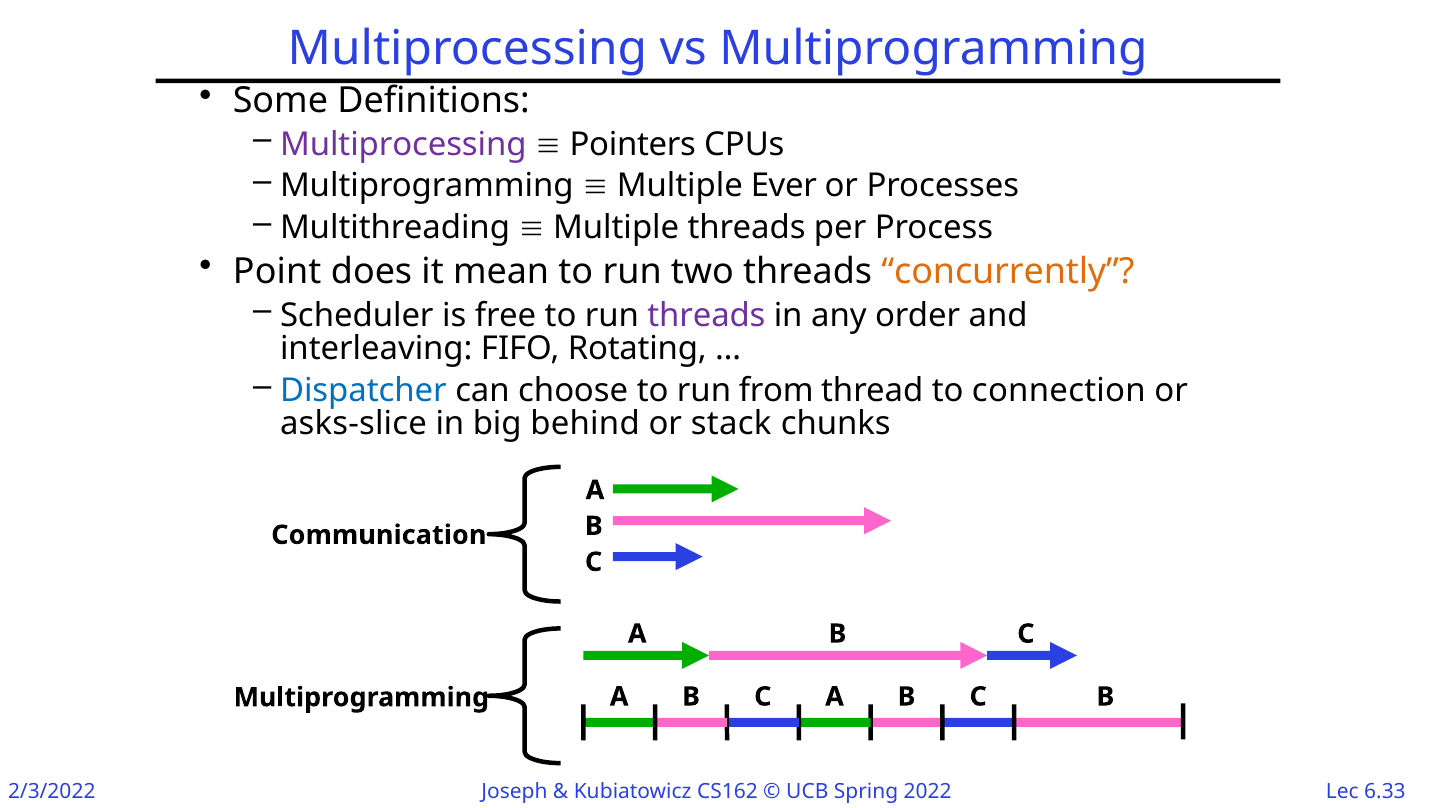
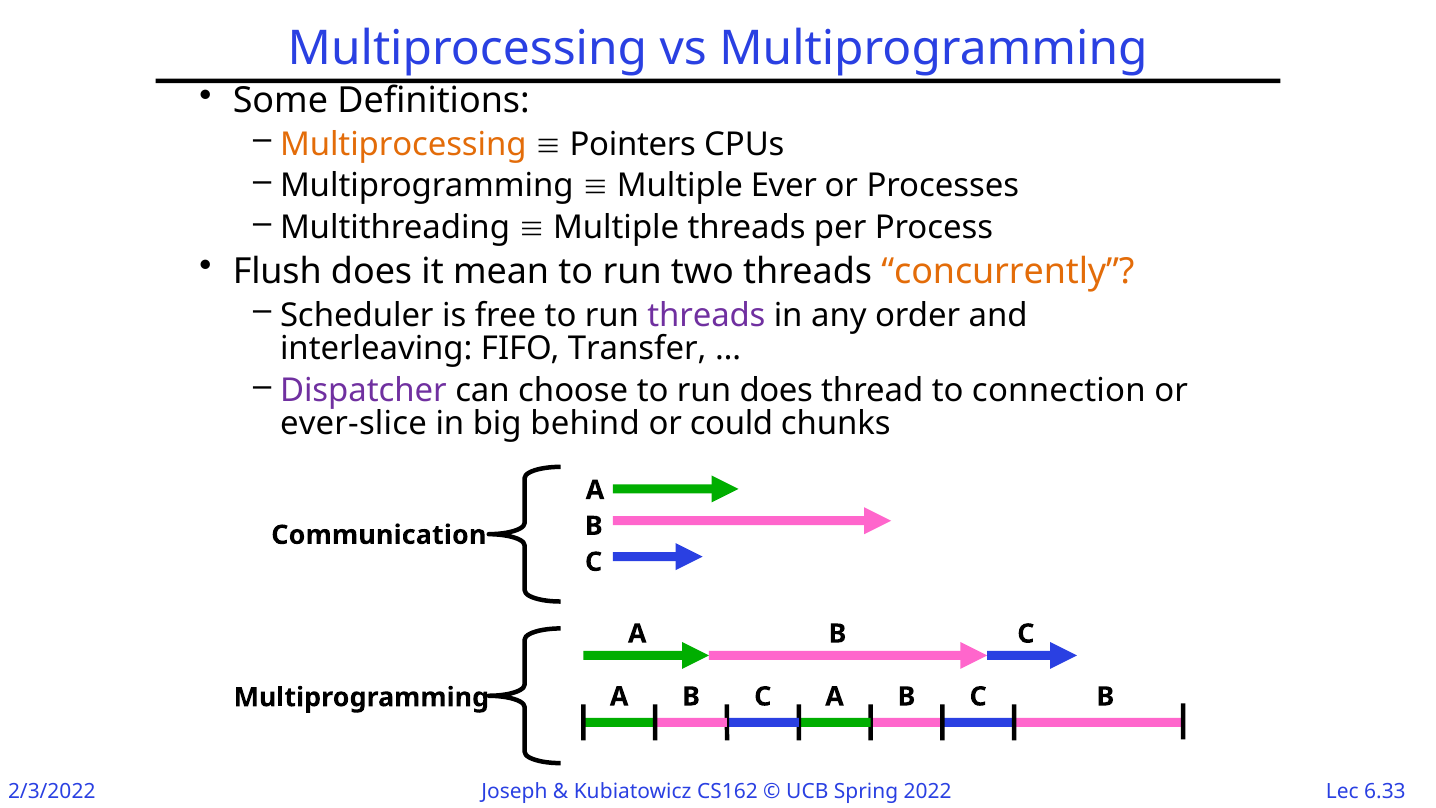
Multiprocessing colour: purple -> orange (403, 144)
Point: Point -> Flush (277, 272)
Rotating: Rotating -> Transfer (637, 349)
Dispatcher colour: blue -> purple (363, 390)
run from: from -> does (776, 390)
asks-slice: asks-slice -> ever-slice (353, 424)
stack: stack -> could (731, 424)
